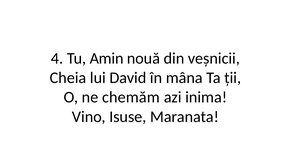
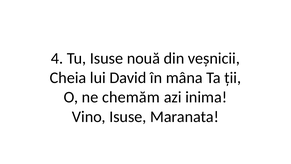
Tu Amin: Amin -> Isuse (106, 58)
